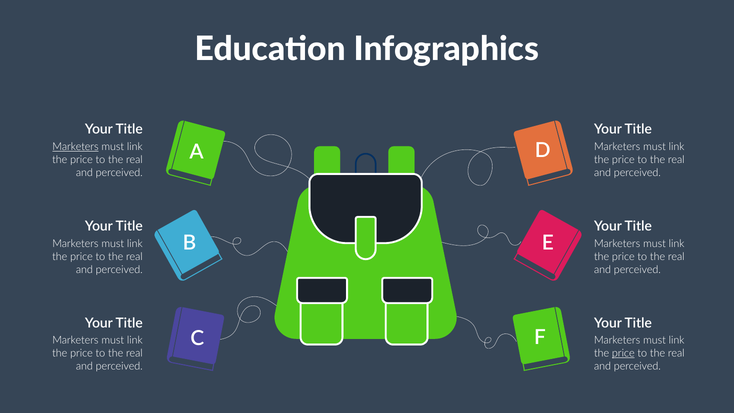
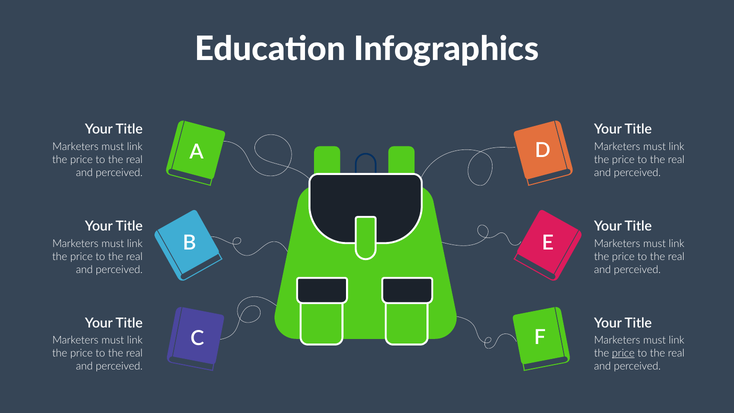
Marketers underline: present -> none (75, 147)
